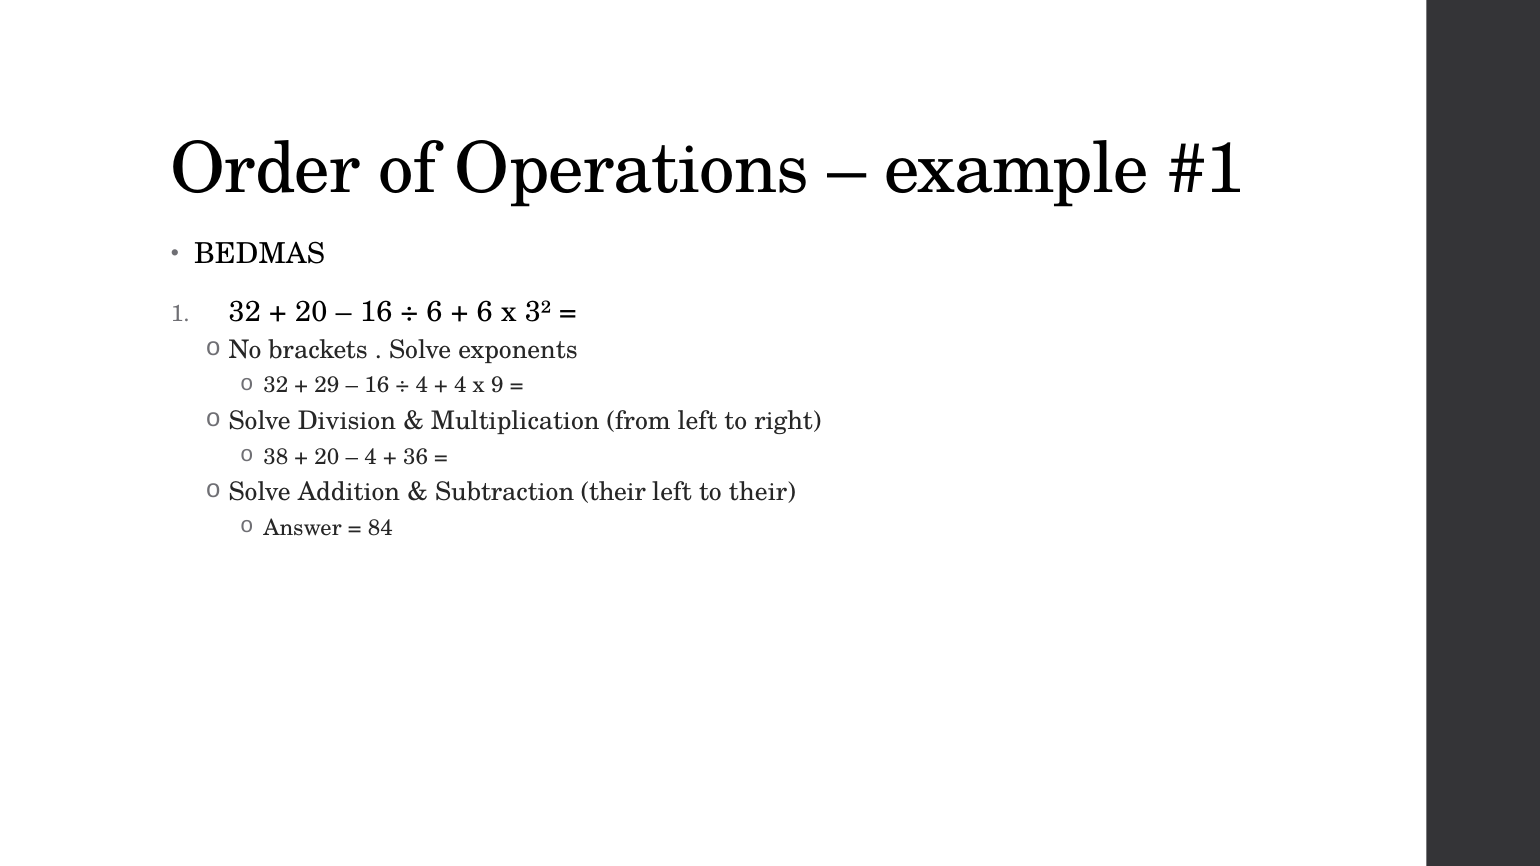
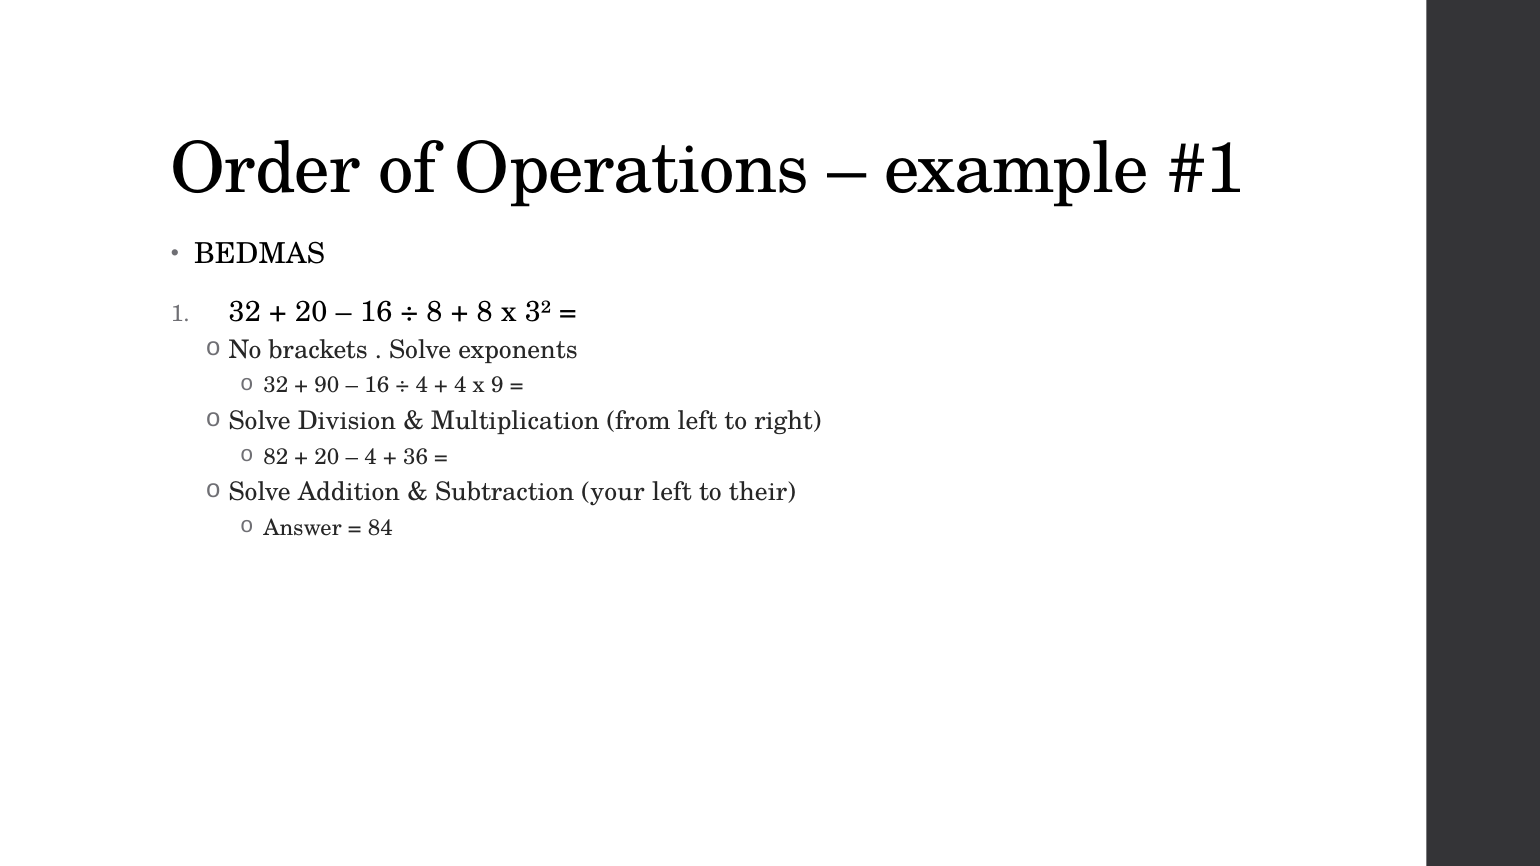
6: 6 -> 8 (434, 312)
6: 6 -> 8 (485, 312)
29: 29 -> 90 (327, 386)
38: 38 -> 82 (276, 457)
Subtraction their: their -> your (613, 493)
